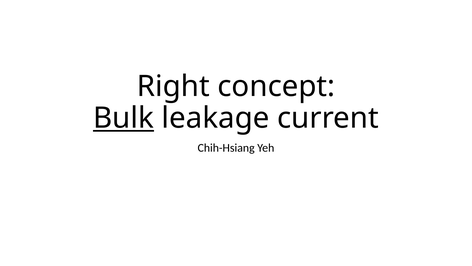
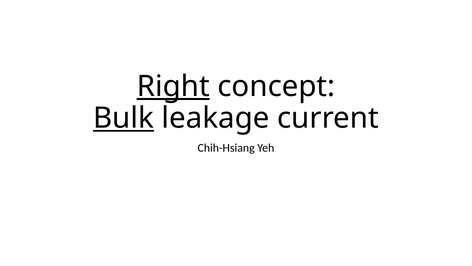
Right underline: none -> present (173, 86)
